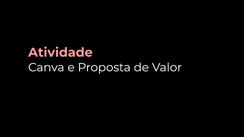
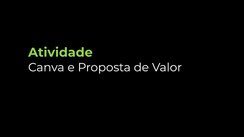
Atividade colour: pink -> light green (60, 53)
